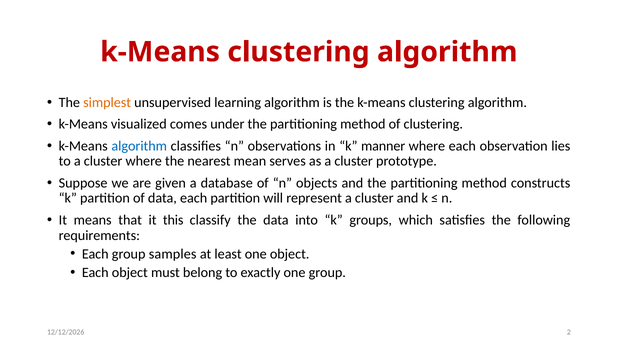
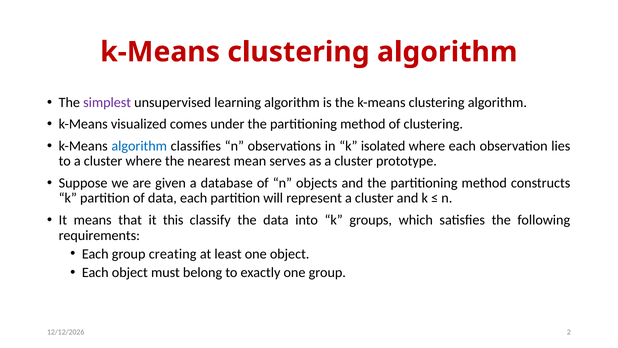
simplest colour: orange -> purple (107, 102)
manner: manner -> isolated (383, 146)
samples: samples -> creating (173, 254)
